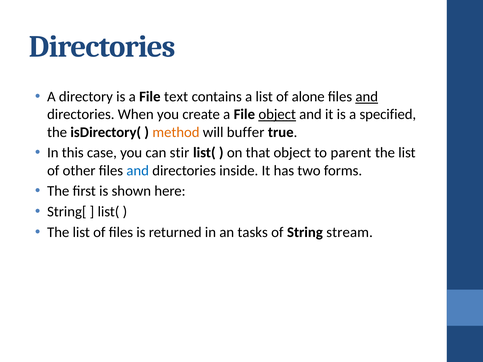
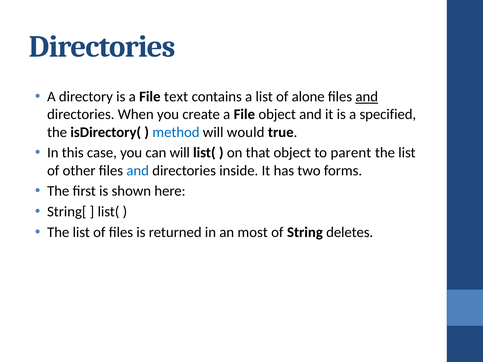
object underline: present -> none (277, 115)
method colour: orange -> blue (176, 132)
buffer: buffer -> would (246, 132)
can stir: stir -> will (180, 153)
tasks: tasks -> most (253, 233)
stream: stream -> deletes (350, 233)
